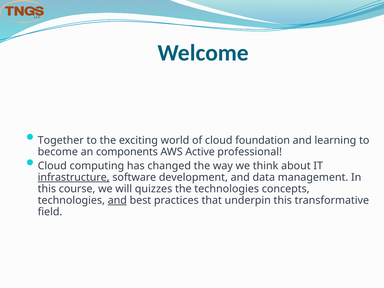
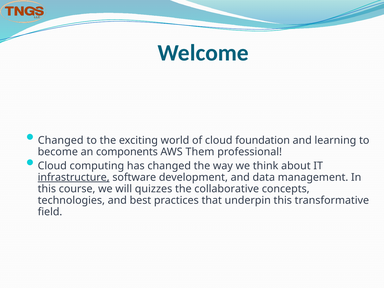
Together: Together -> Changed (61, 140)
Active: Active -> Them (200, 152)
the technologies: technologies -> collaborative (227, 189)
and underline: present -> none (117, 200)
